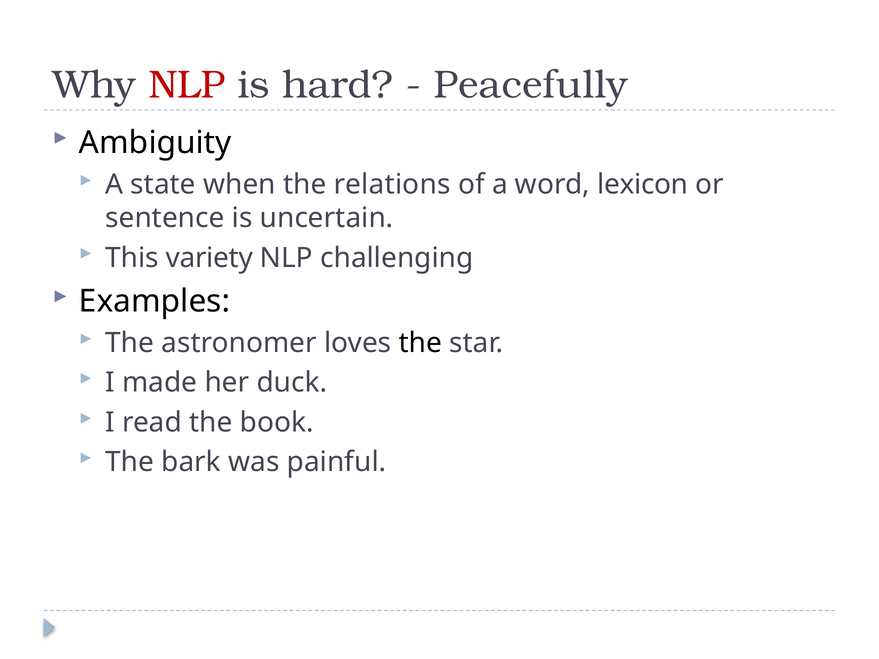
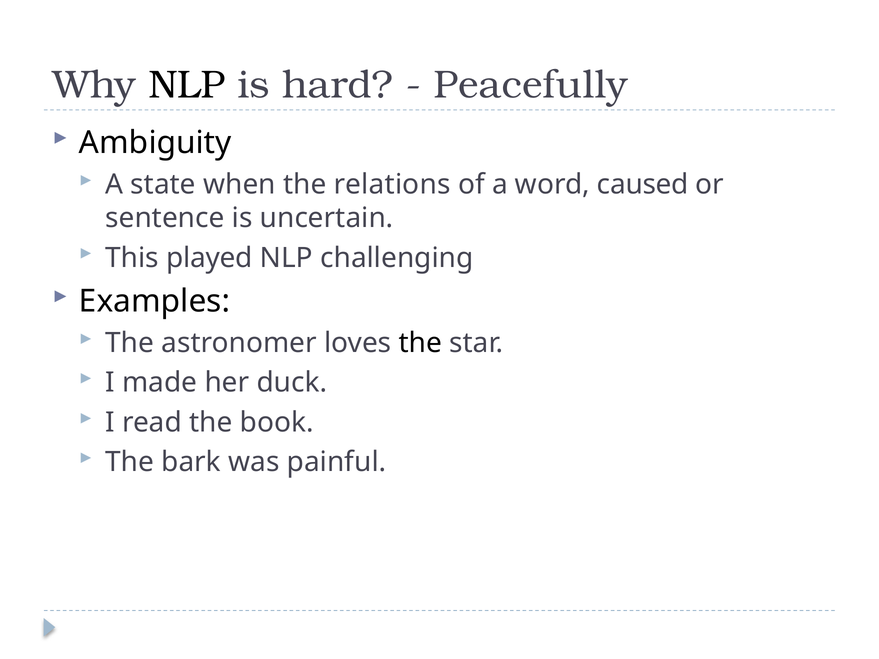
NLP colour: red -> black (187, 85)
lexicon: lexicon -> caused (643, 184)
variety: variety -> played (209, 258)
